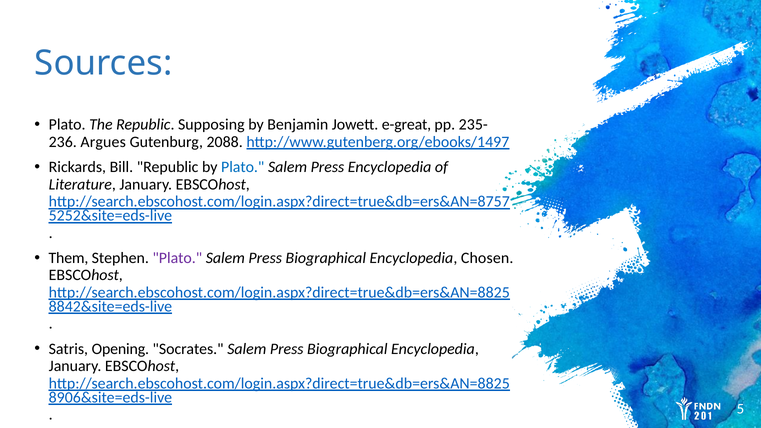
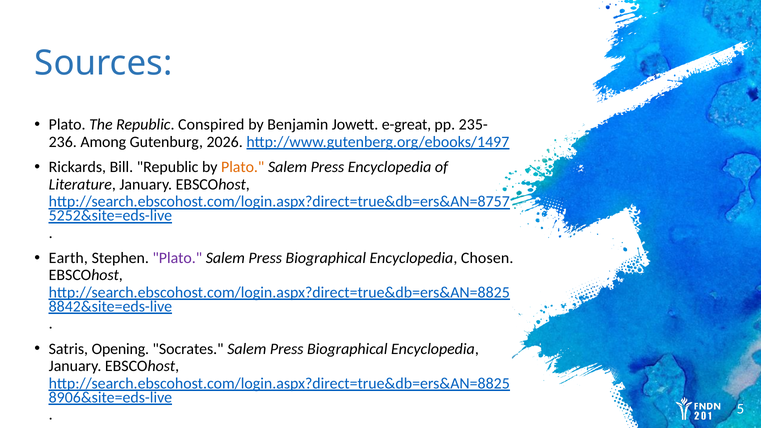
Supposing: Supposing -> Conspired (211, 125)
Argues: Argues -> Among (103, 142)
2088: 2088 -> 2026 (225, 142)
Plato colour: blue -> orange (243, 167)
Them: Them -> Earth (68, 258)
